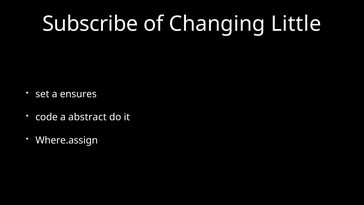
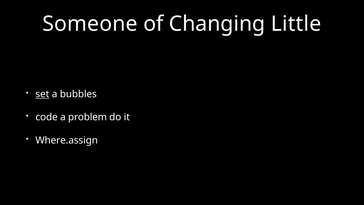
Subscribe: Subscribe -> Someone (90, 24)
set underline: none -> present (42, 94)
ensures: ensures -> bubbles (78, 94)
abstract: abstract -> problem (87, 117)
